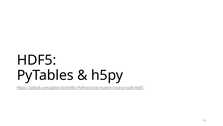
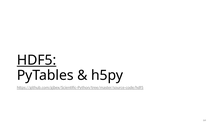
HDF5 underline: none -> present (37, 60)
